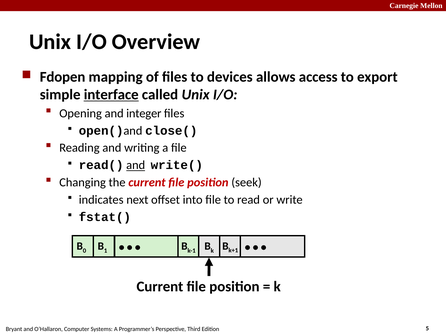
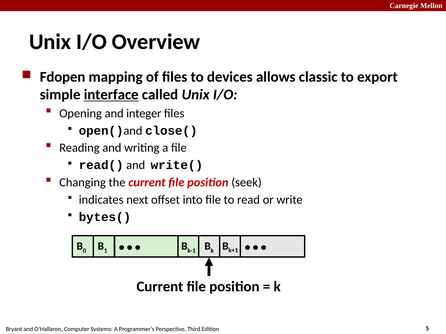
access: access -> classic (318, 77)
and underline: present -> none (136, 165)
fstat(: fstat( -> bytes( (105, 218)
